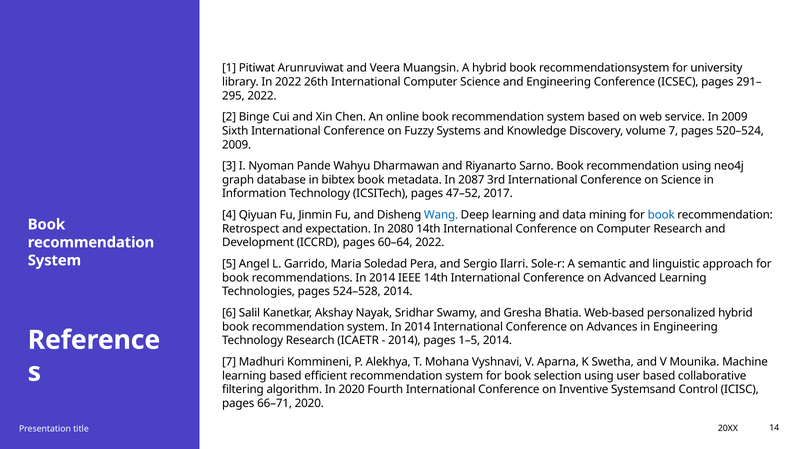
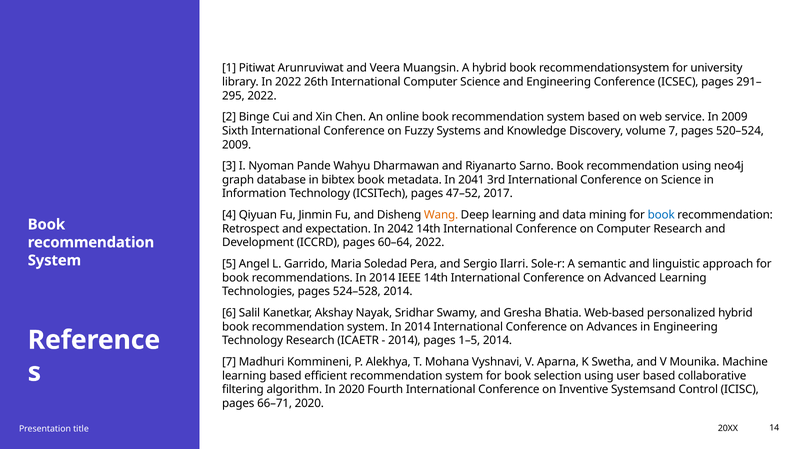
2087: 2087 -> 2041 (471, 180)
Wang colour: blue -> orange (441, 215)
2080: 2080 -> 2042 (401, 229)
